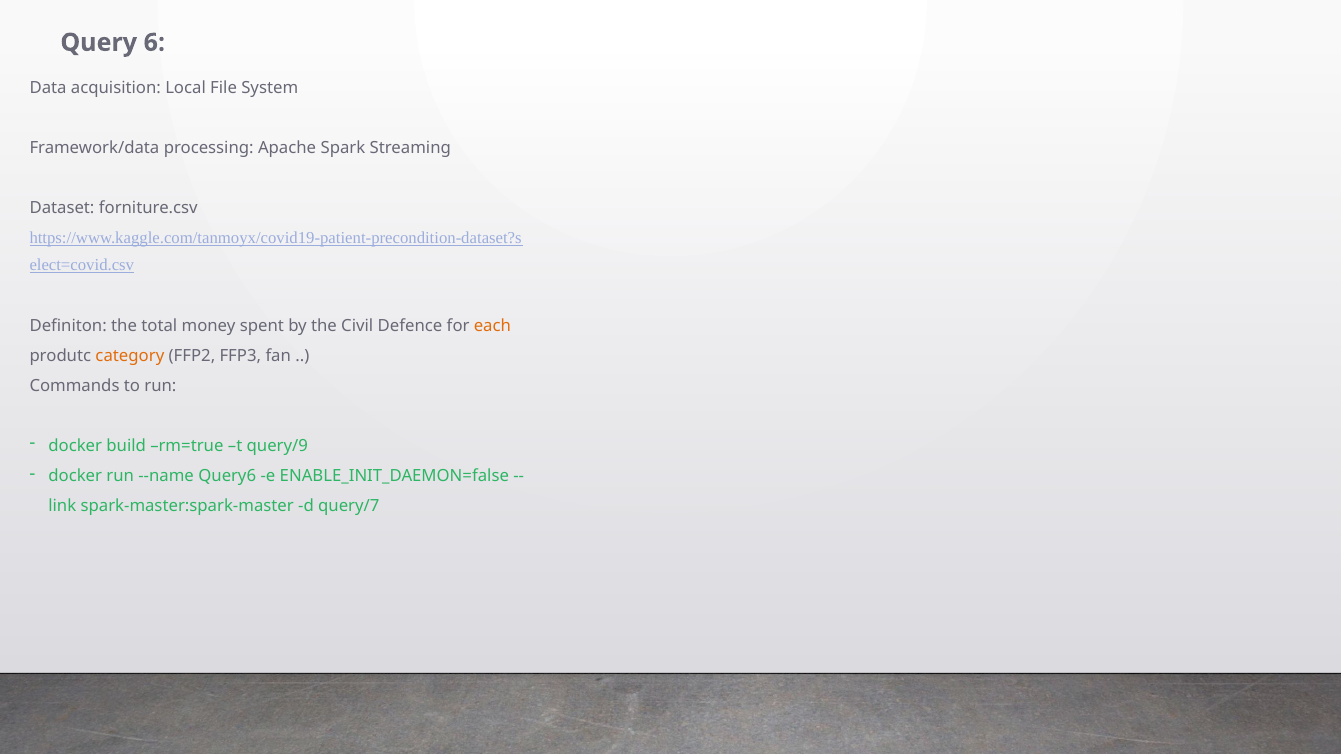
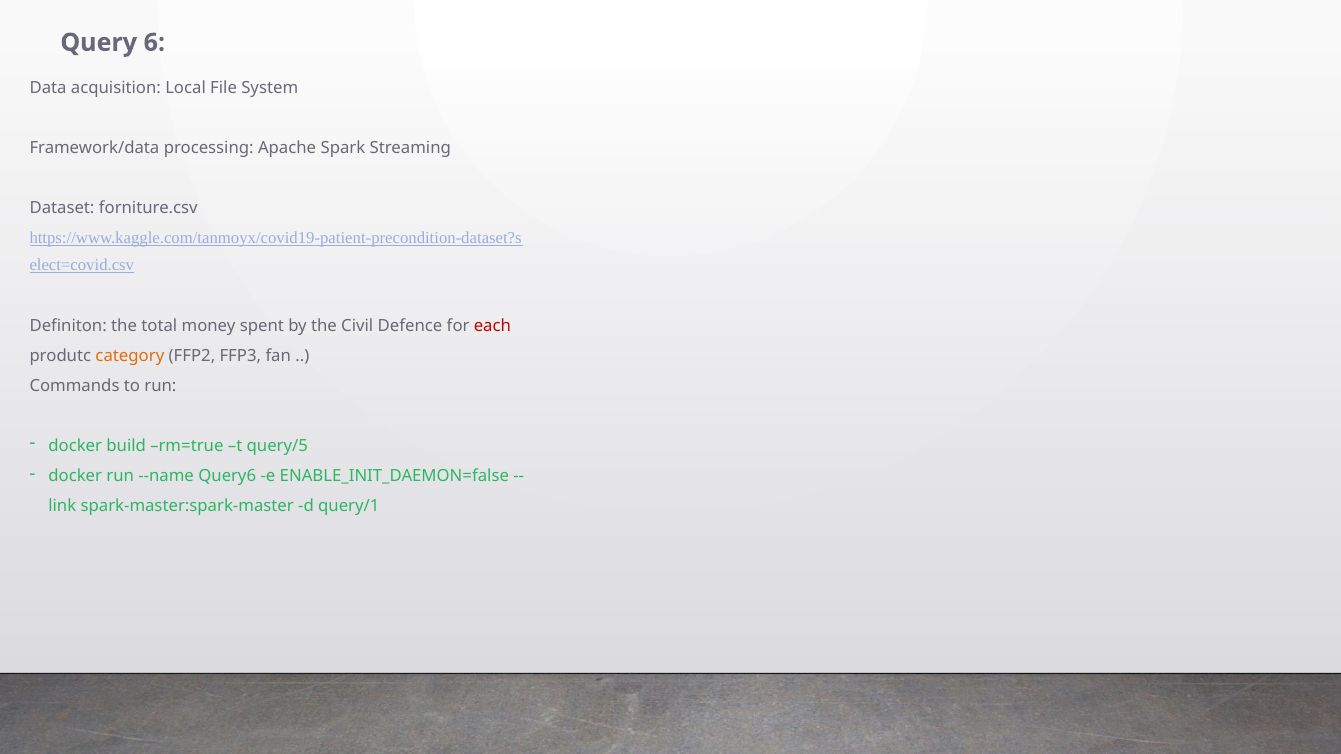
each colour: orange -> red (492, 326)
query/9: query/9 -> query/5 (277, 446)
query/7: query/7 -> query/1 (349, 507)
